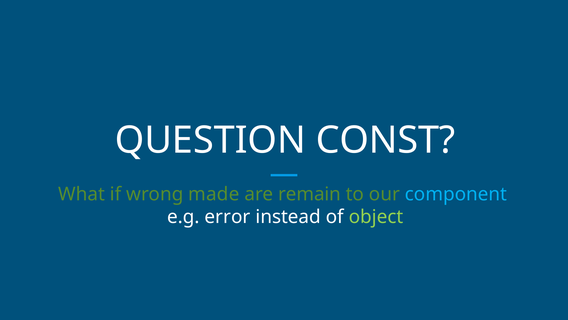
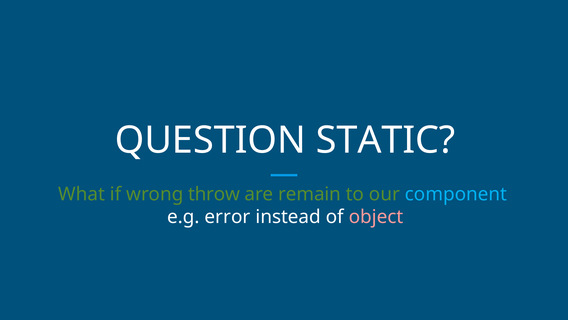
CONST: CONST -> STATIC (386, 140)
made: made -> throw (214, 194)
object colour: light green -> pink (376, 217)
